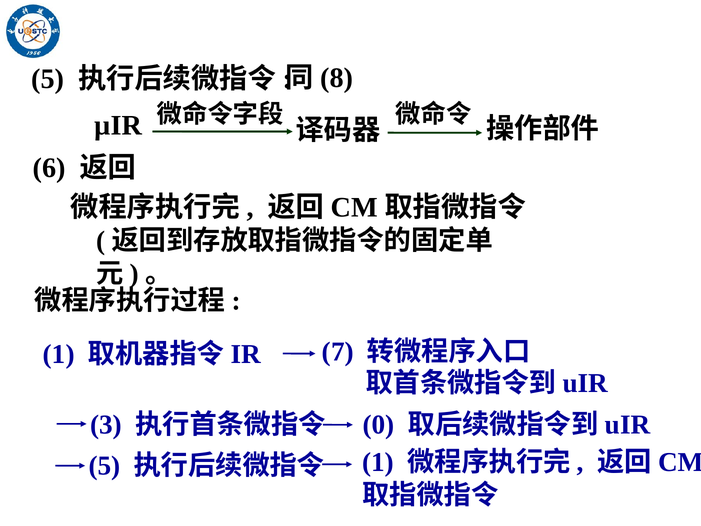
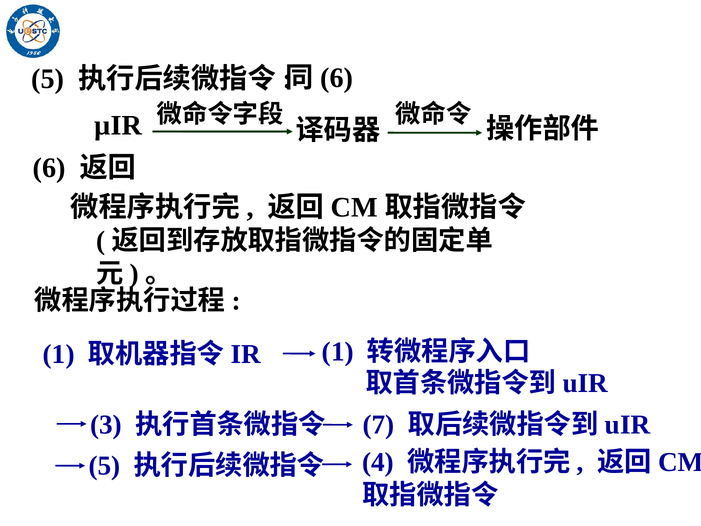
8: 8 -> 6 (337, 78)
7: 7 -> 1 (338, 352)
0: 0 -> 7 (379, 424)
1: 1 -> 4 (378, 462)
